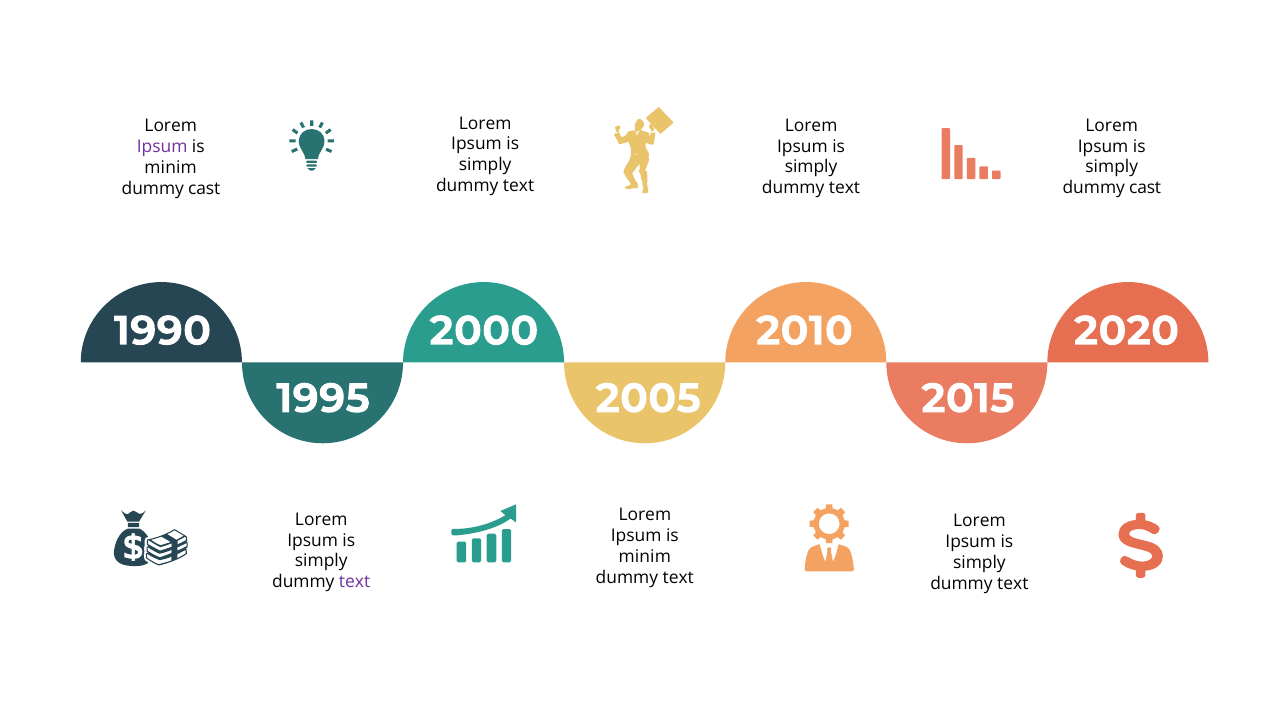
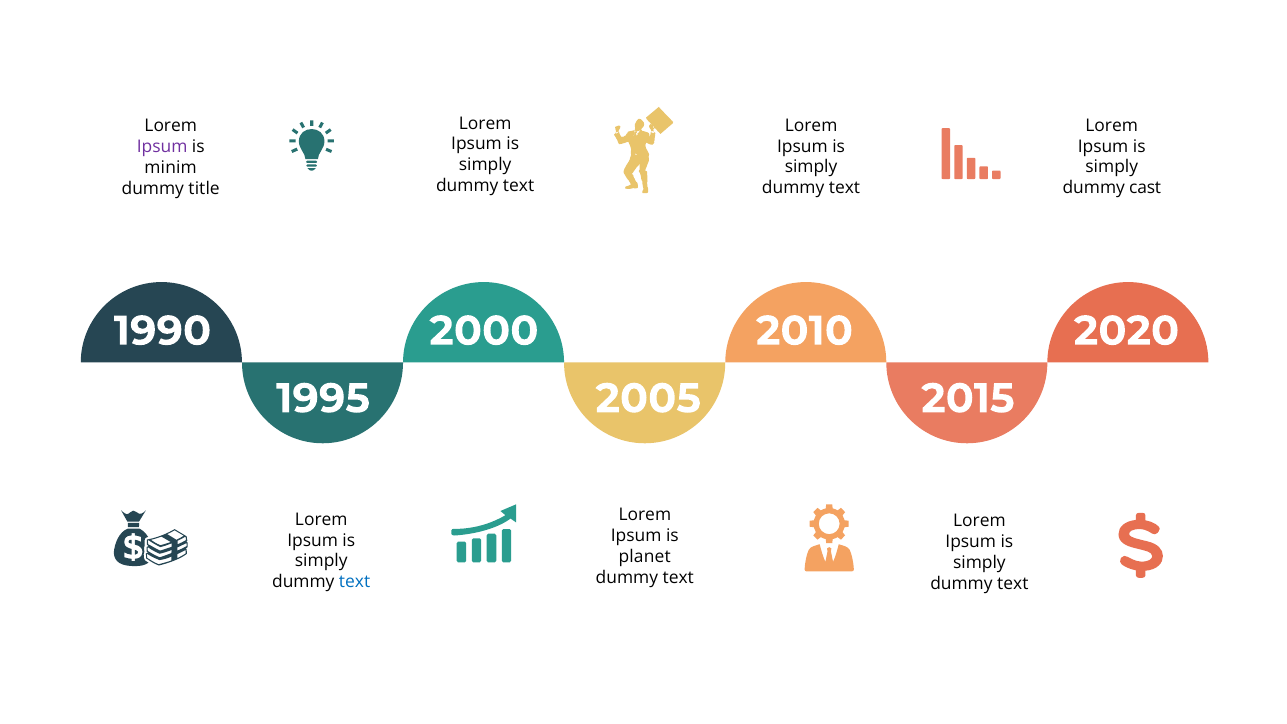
cast: cast -> title (204, 189)
minim: minim -> planet (645, 557)
text colour: purple -> blue (355, 582)
